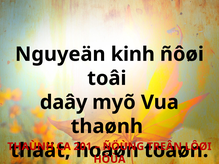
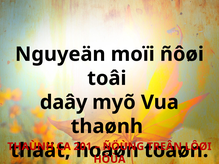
kinh: kinh -> moïi (133, 54)
